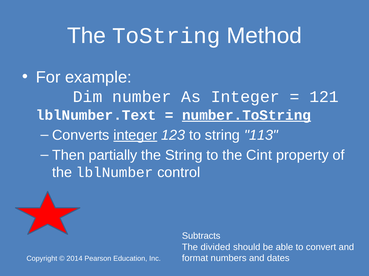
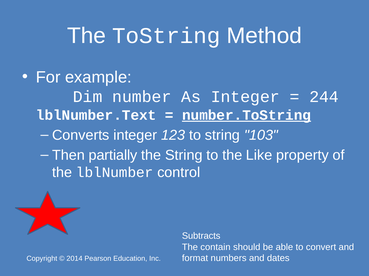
121: 121 -> 244 (324, 97)
integer underline: present -> none (135, 136)
113: 113 -> 103 (261, 136)
Cint: Cint -> Like (259, 156)
divided: divided -> contain (215, 248)
